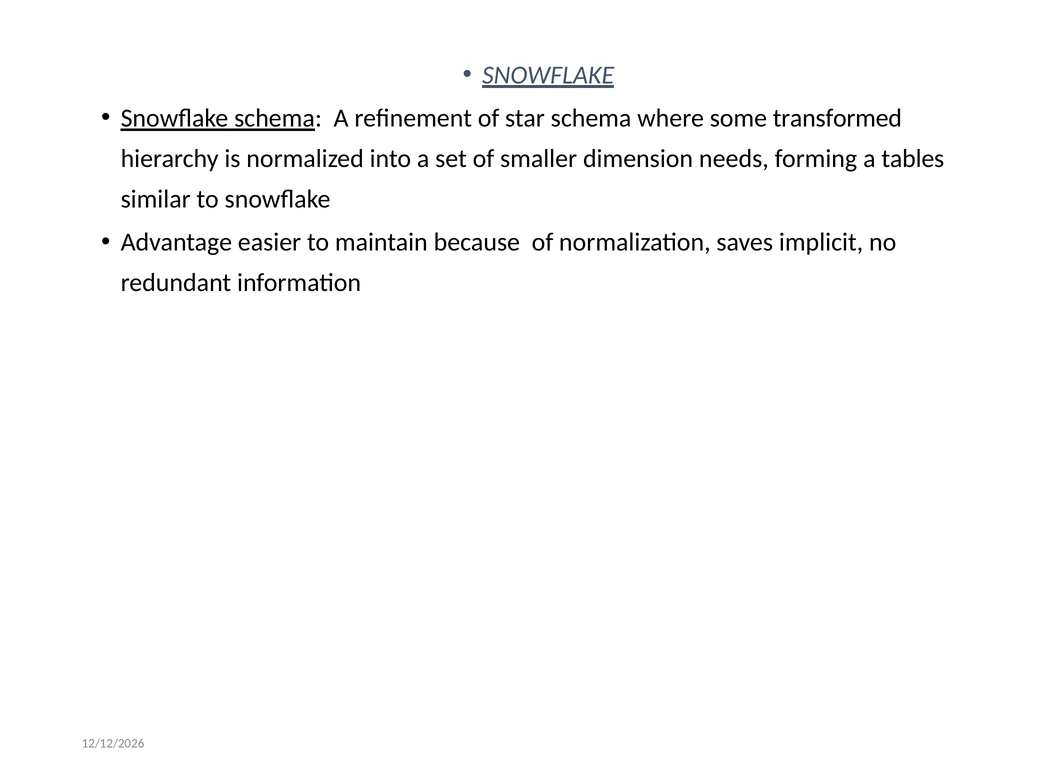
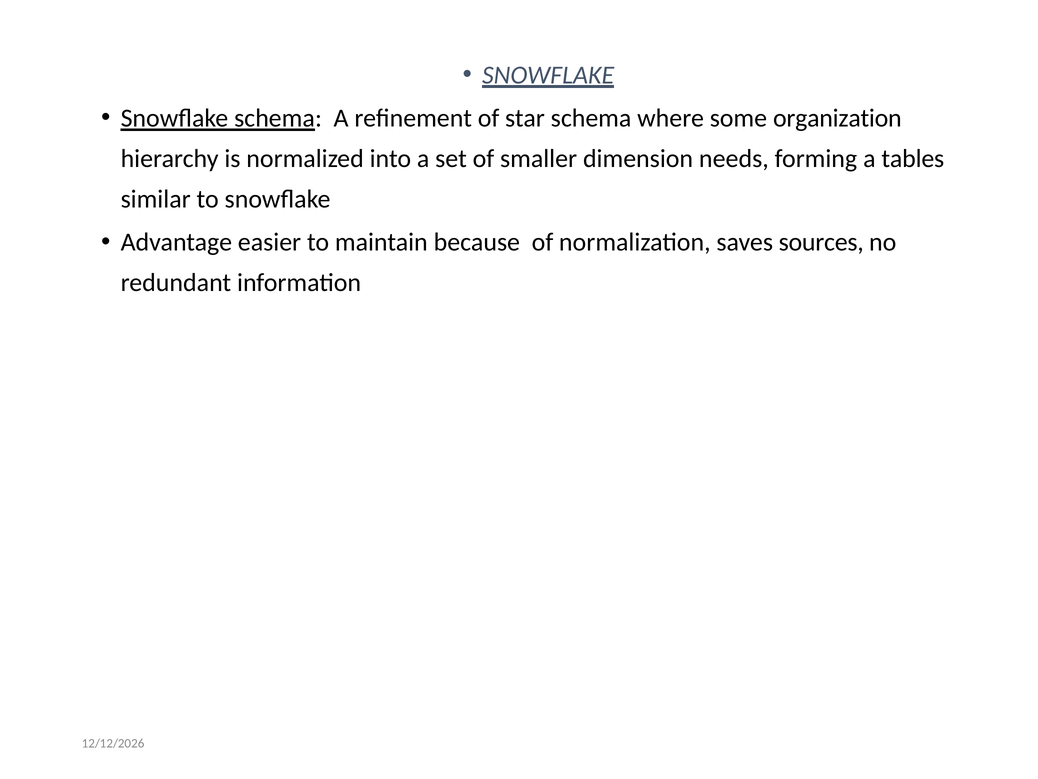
transformed: transformed -> organization (837, 118)
implicit: implicit -> sources (821, 242)
